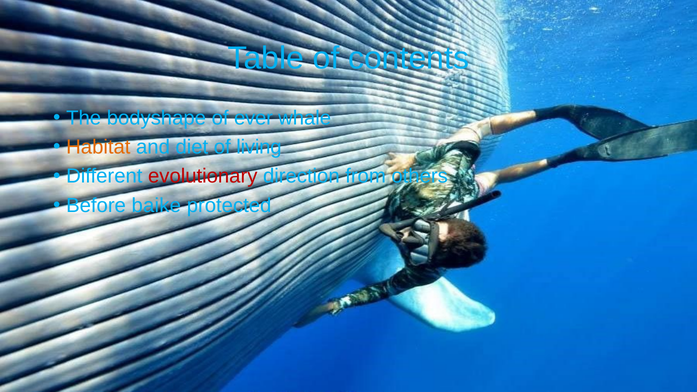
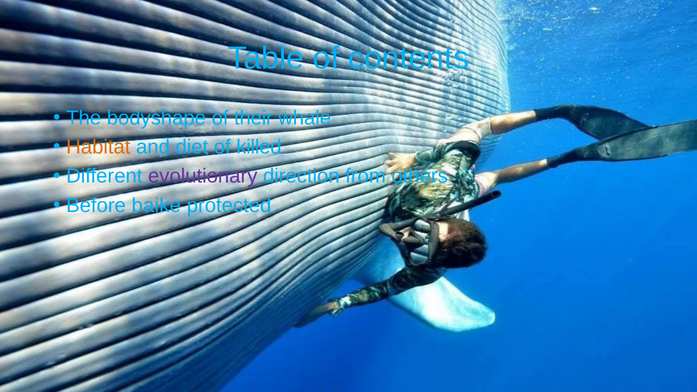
ever: ever -> their (253, 118)
living: living -> killed (259, 147)
evolutionary colour: red -> purple (203, 176)
